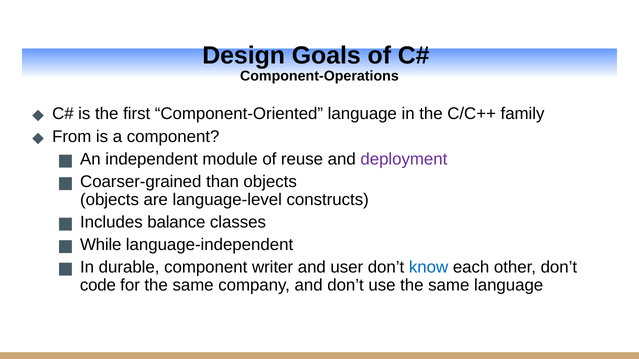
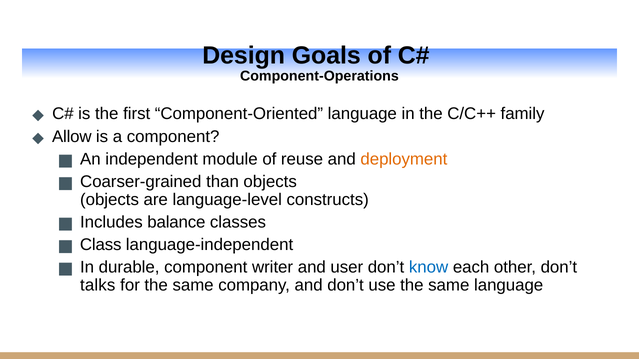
From: From -> Allow (72, 137)
deployment colour: purple -> orange (404, 159)
While: While -> Class (101, 245)
code: code -> talks (98, 286)
